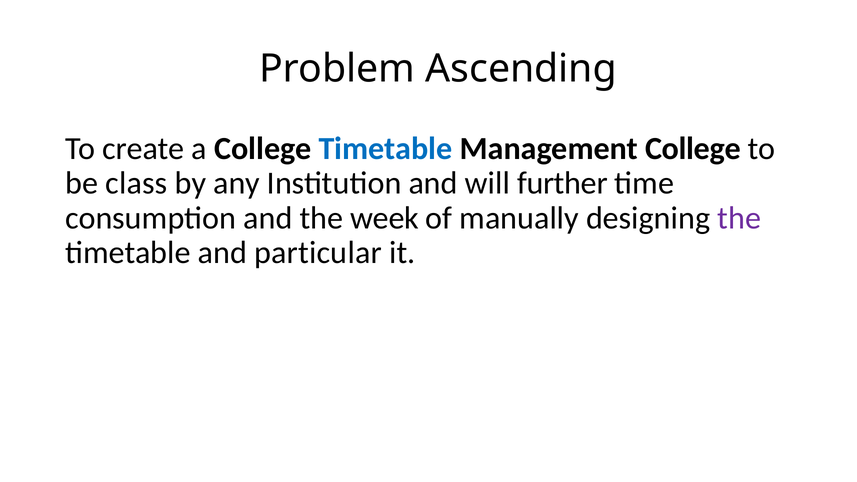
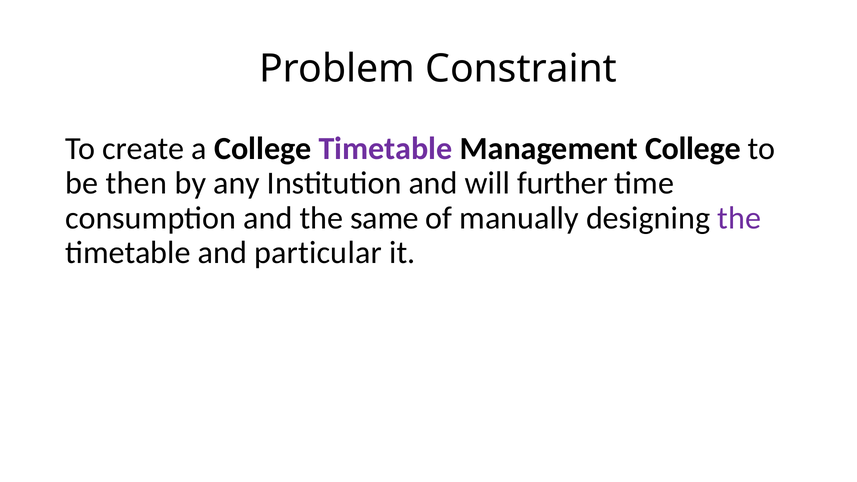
Ascending: Ascending -> Constraint (521, 69)
Timetable colour: blue -> purple (385, 149)
class: class -> then (136, 183)
week: week -> same (385, 218)
